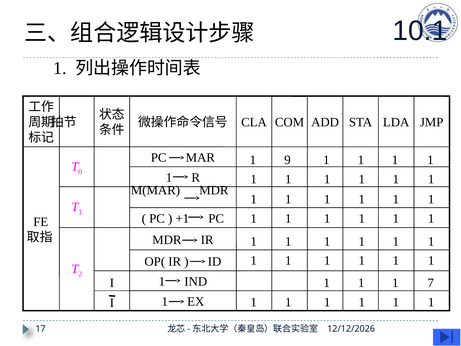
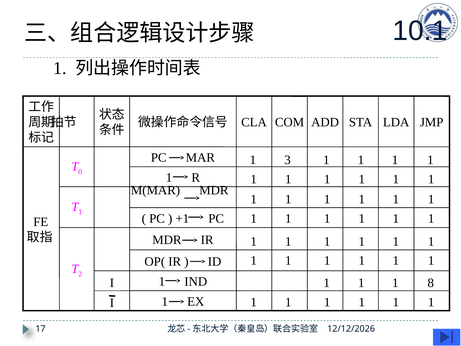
9: 9 -> 3 (287, 160)
7: 7 -> 8 (431, 283)
